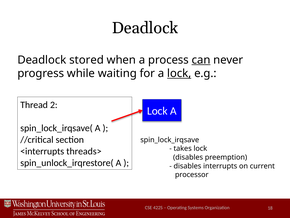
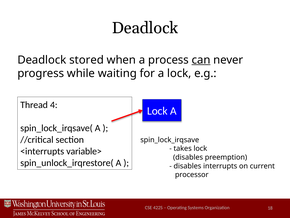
lock underline: present -> none (179, 73)
2: 2 -> 4 (54, 105)
threads>: threads> -> variable> (84, 151)
